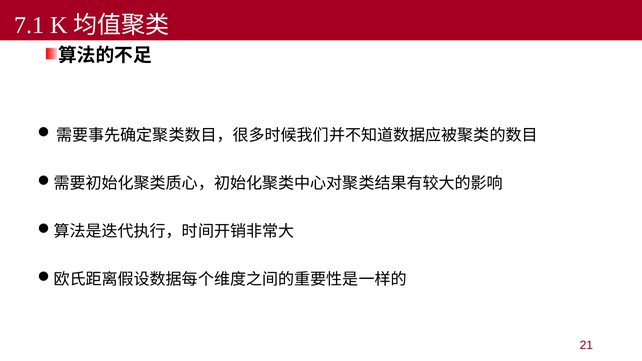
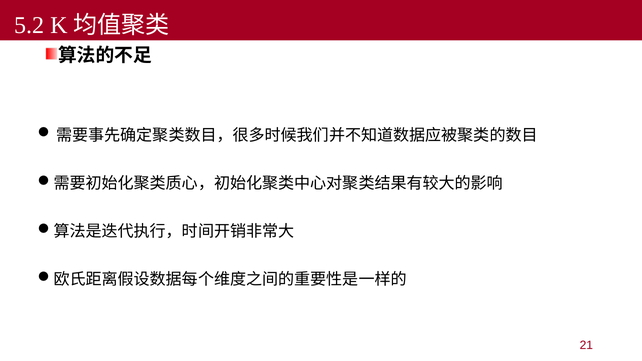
7.1: 7.1 -> 5.2 (29, 25)
